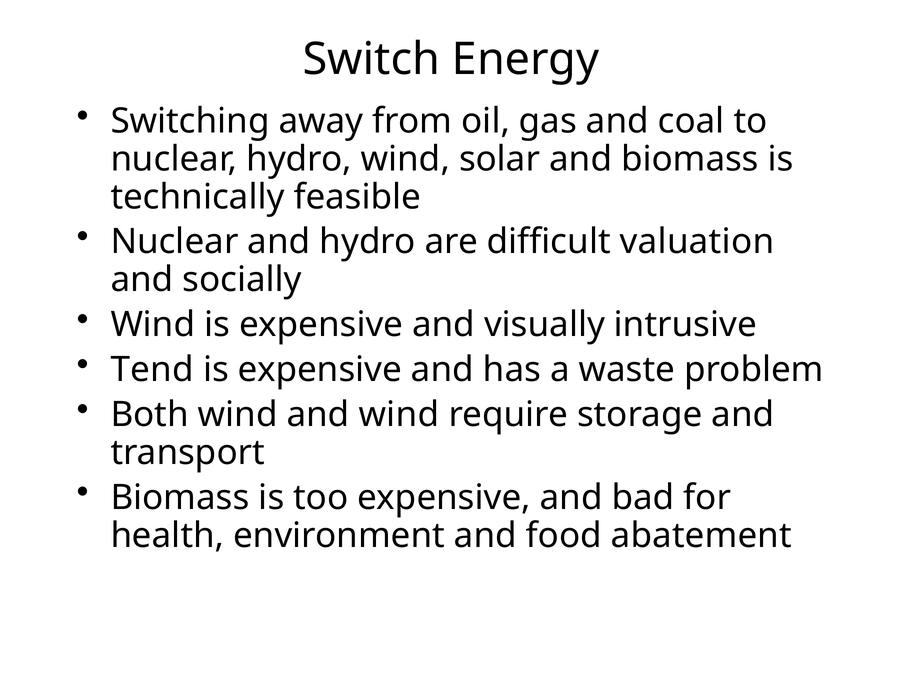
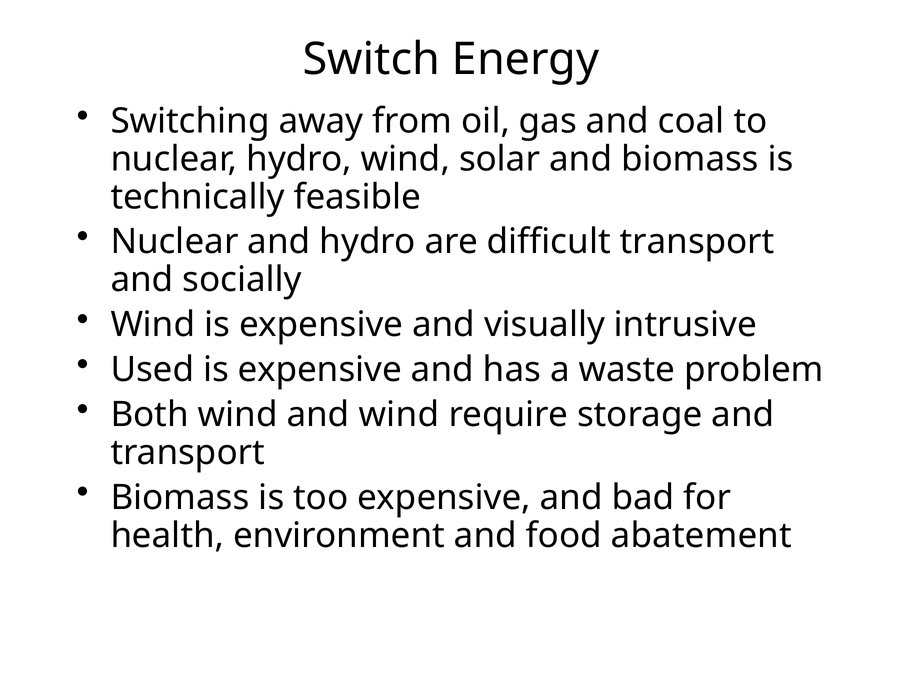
difficult valuation: valuation -> transport (697, 242)
Tend: Tend -> Used (152, 369)
